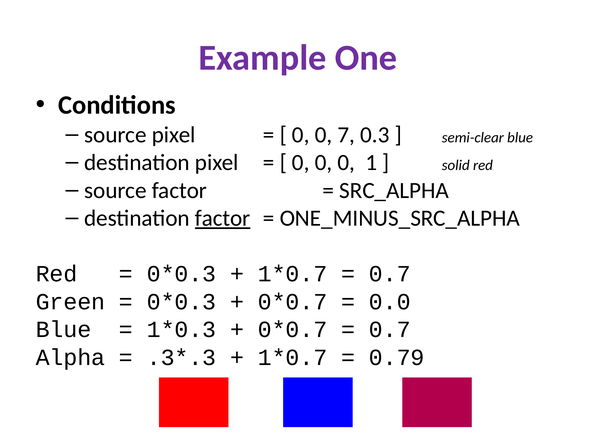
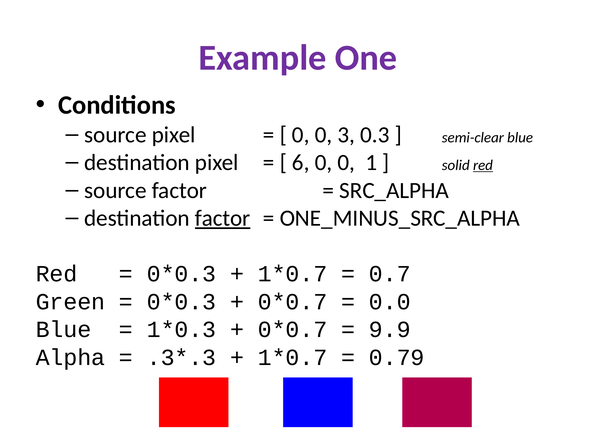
7: 7 -> 3 (346, 135)
0: 0 -> 6 (301, 163)
red underline: none -> present (483, 165)
0.7: 0.7 -> 9.9 (390, 330)
